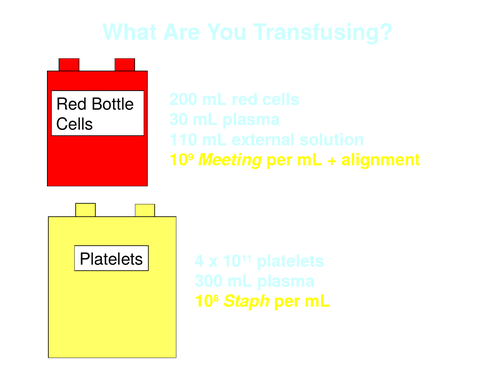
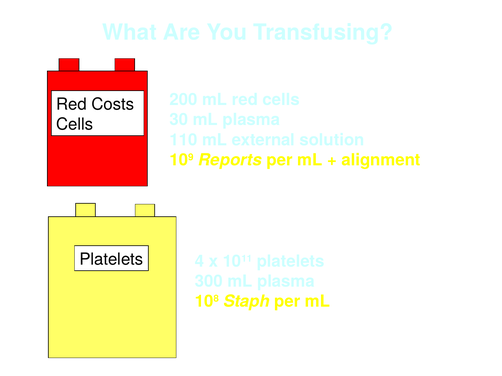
Bottle: Bottle -> Costs (113, 104)
Meeting: Meeting -> Reports (230, 160)
